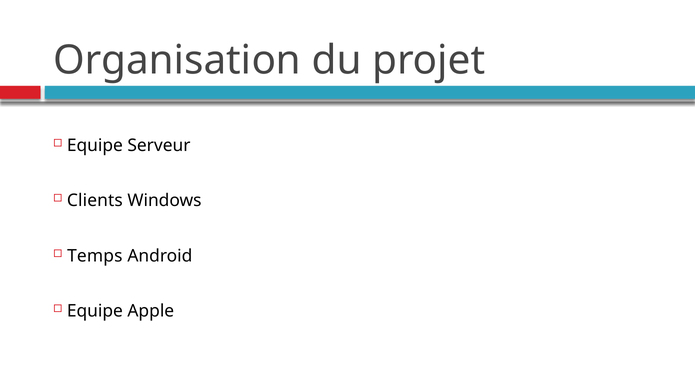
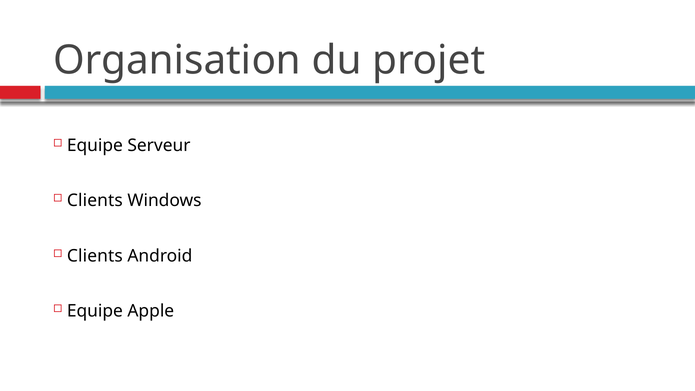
Temps: Temps -> Clients (95, 256)
